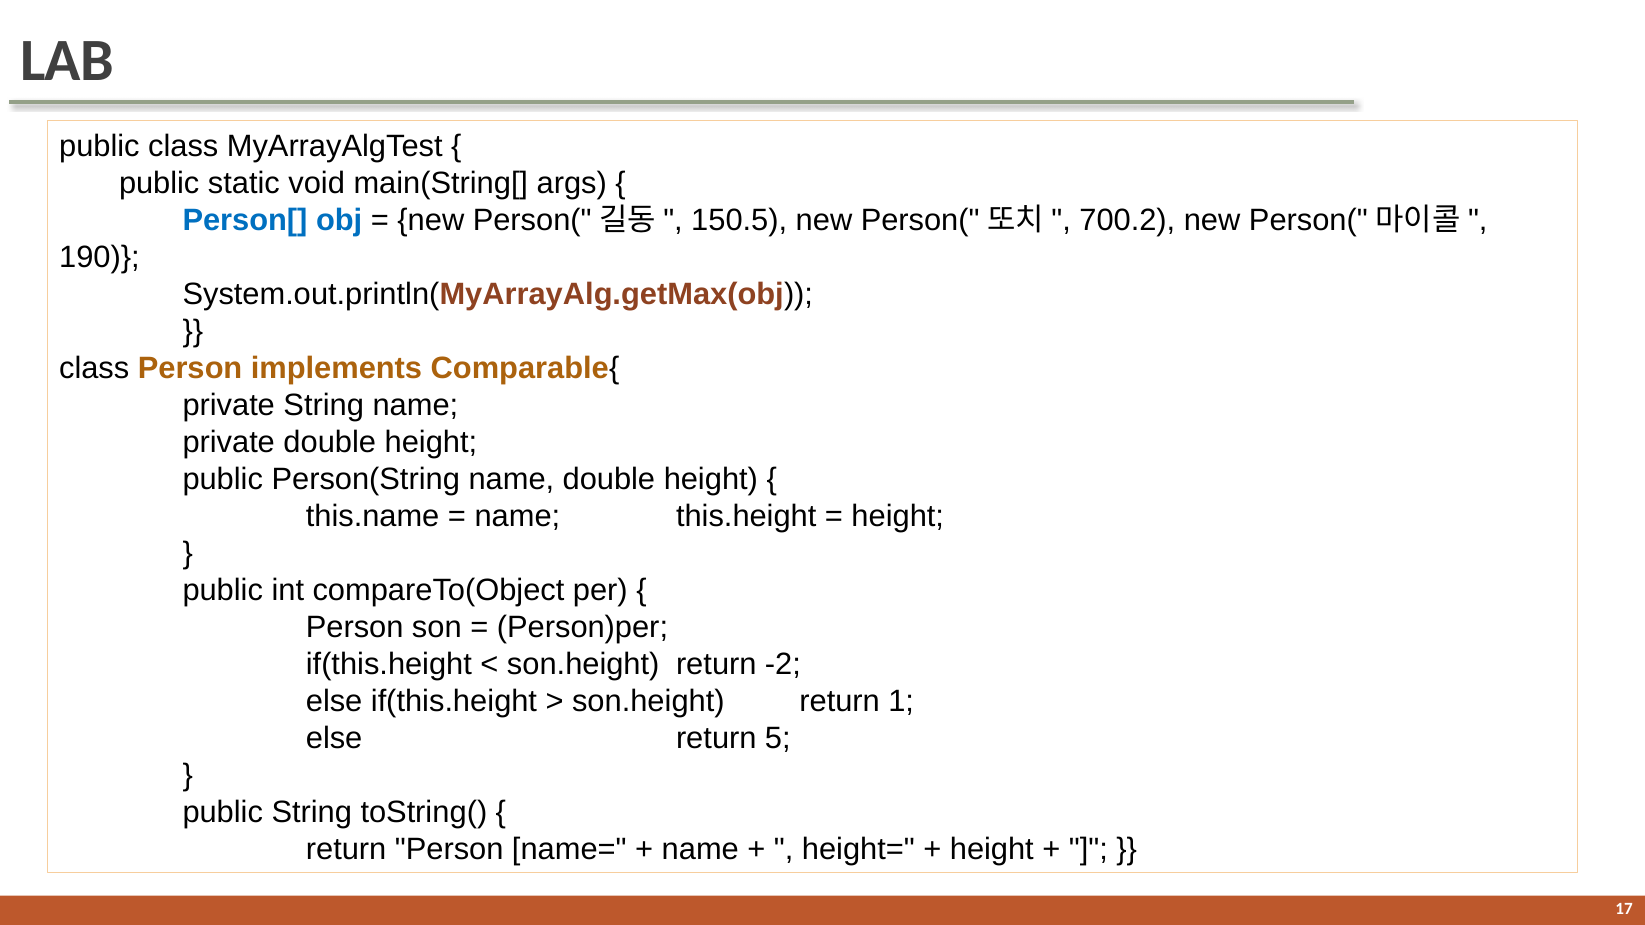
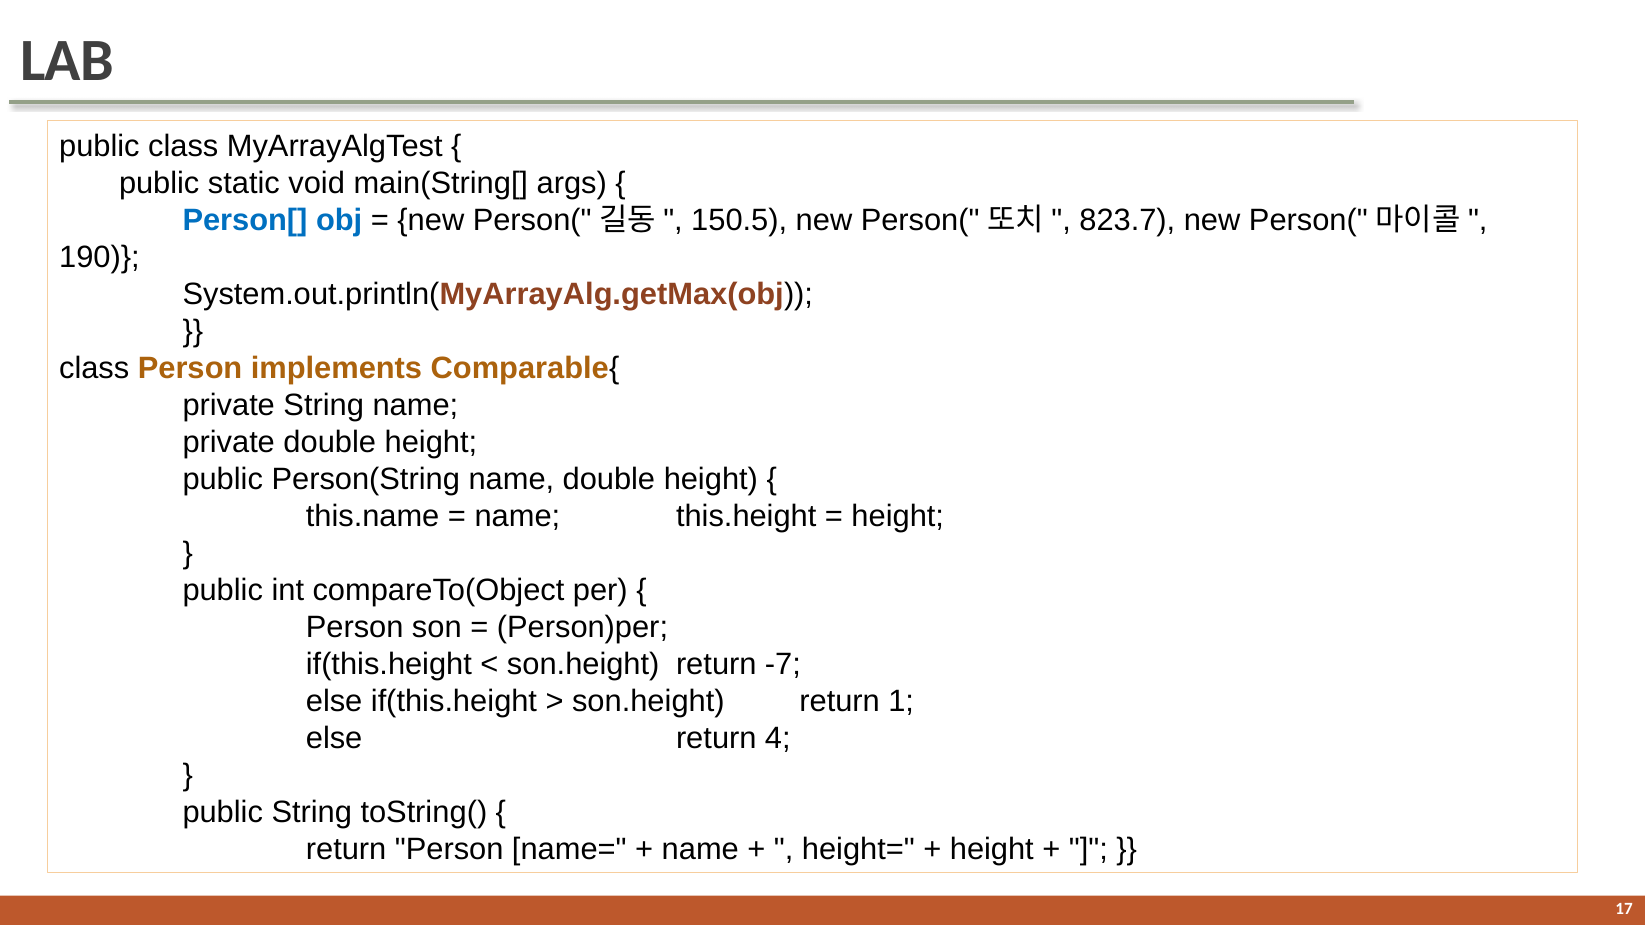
700.2: 700.2 -> 823.7 (1127, 221)
-2: -2 -> -7 (783, 665)
5: 5 -> 4 (778, 739)
